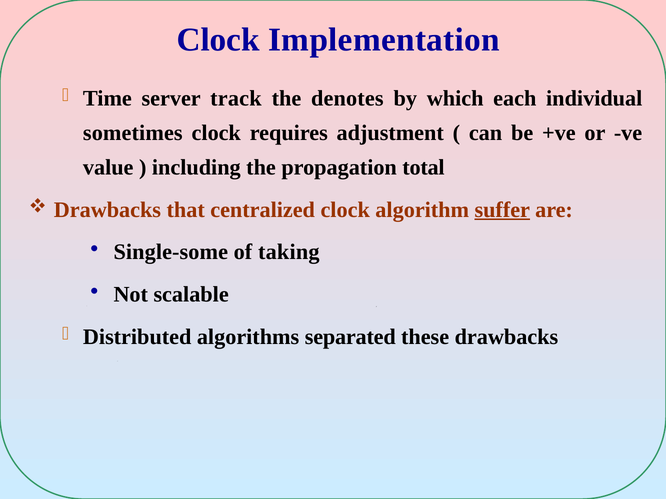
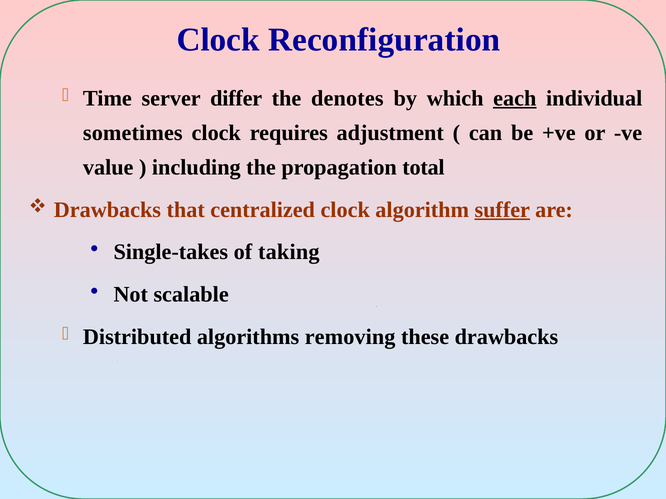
Implementation: Implementation -> Reconfiguration (384, 40)
track: track -> differ (236, 98)
each underline: none -> present (515, 98)
Single-some: Single-some -> Single-takes (171, 252)
separated: separated -> removing (350, 337)
